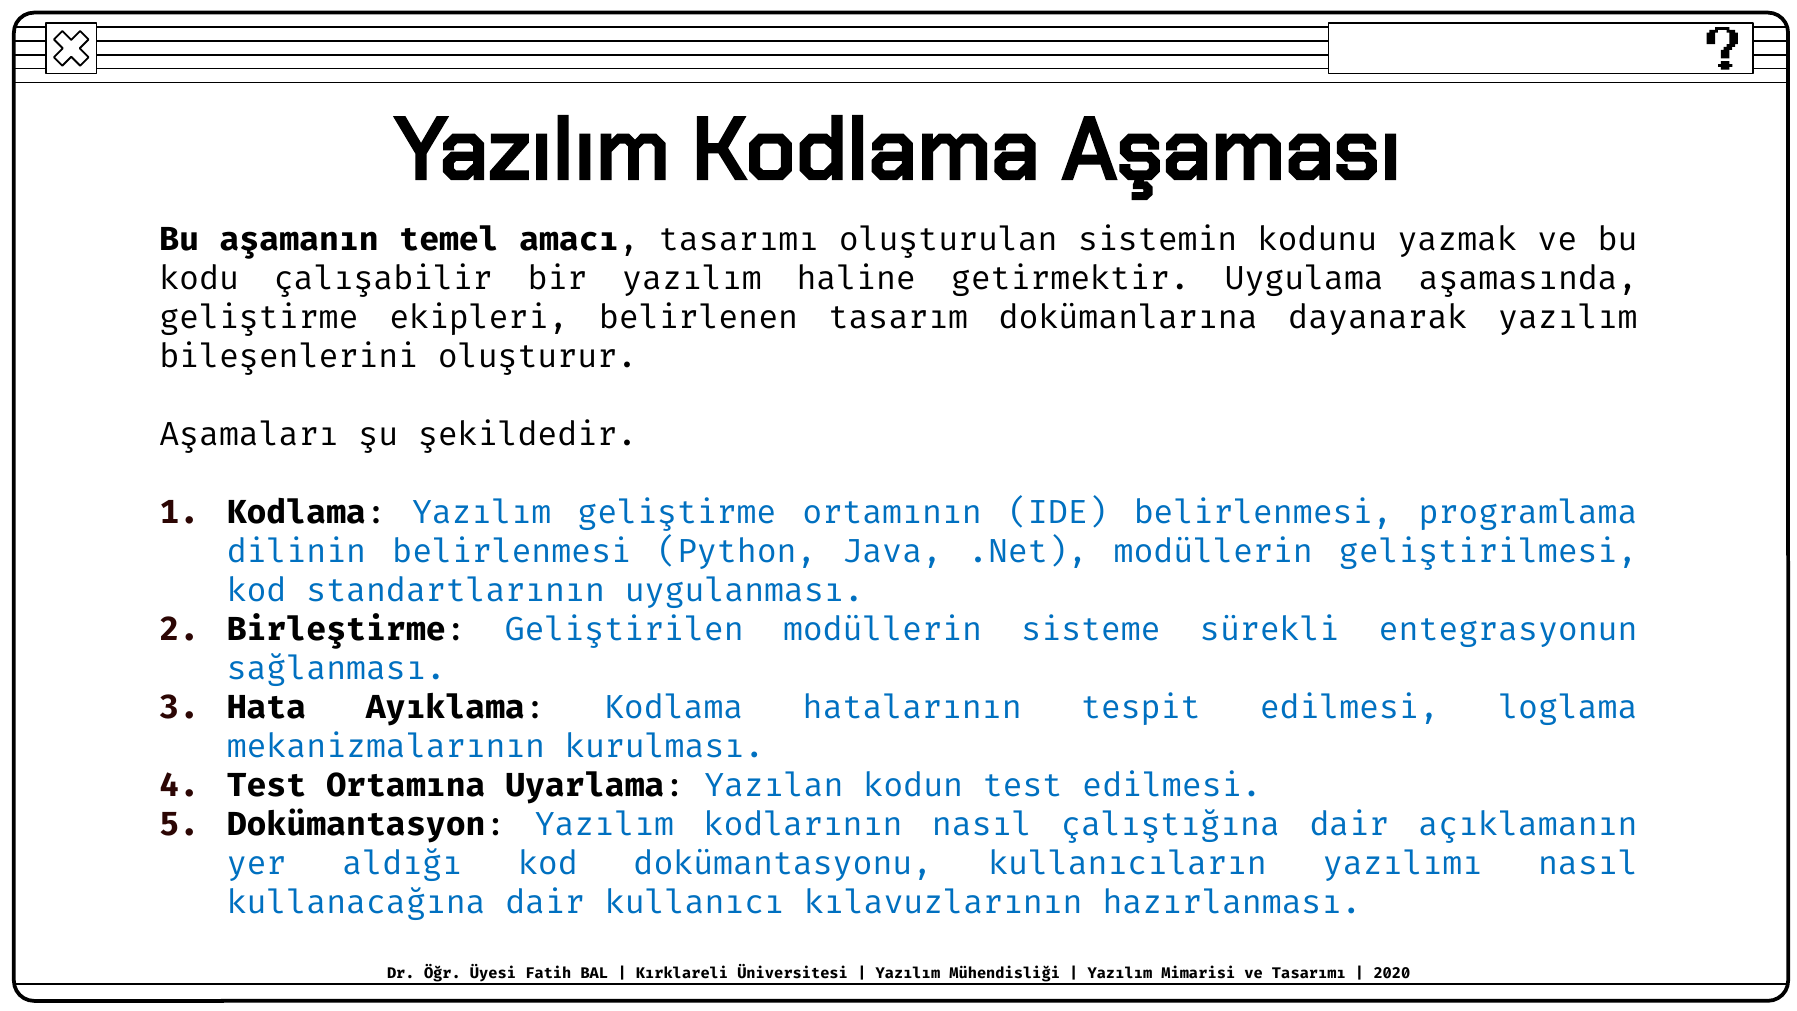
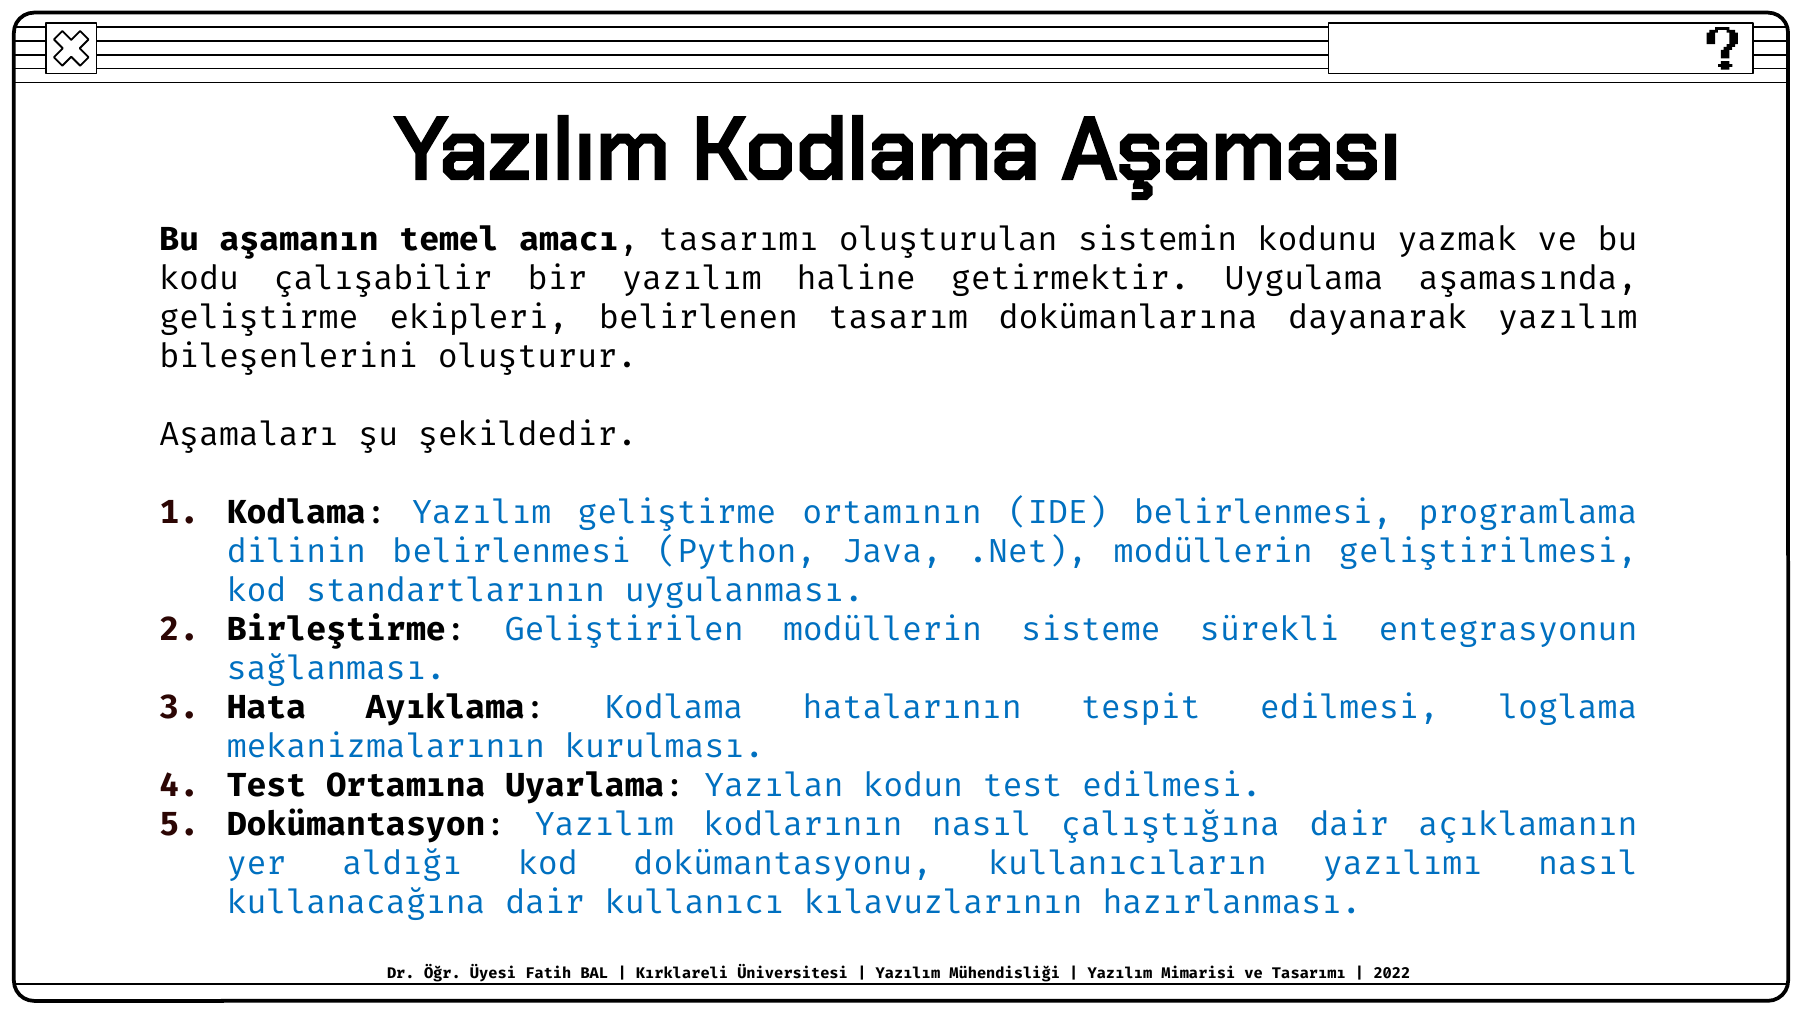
2020: 2020 -> 2022 (1392, 974)
